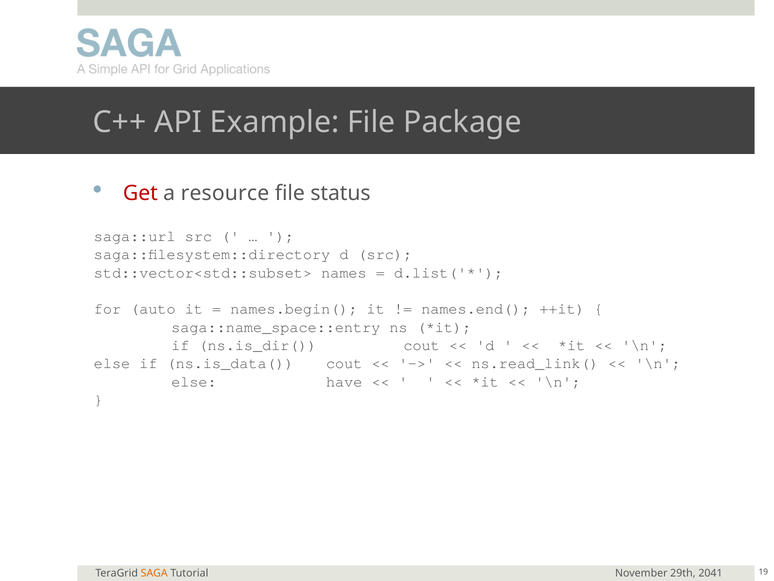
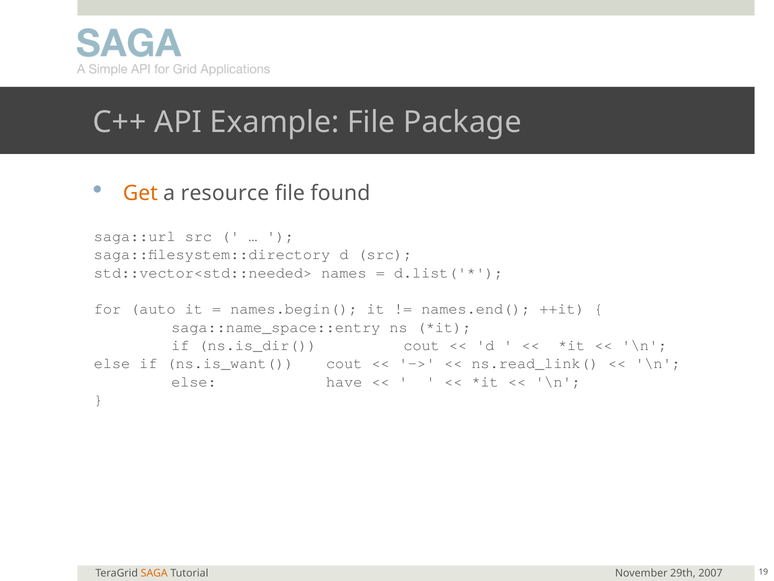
Get colour: red -> orange (140, 193)
status: status -> found (340, 193)
std::vector<std::subset>: std::vector<std::subset> -> std::vector<std::needed> (203, 272)
ns.is_data(: ns.is_data( -> ns.is_want( (230, 363)
2041: 2041 -> 2007 (710, 573)
